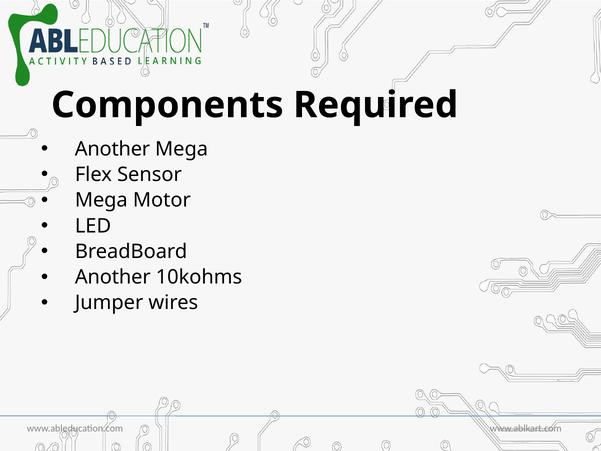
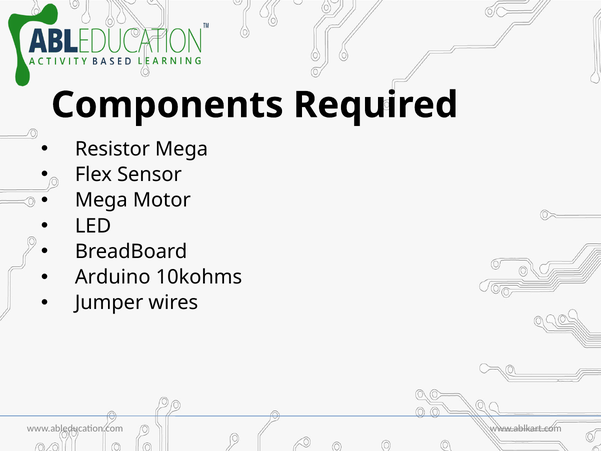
Another: Another -> Resistor (112, 149)
Another: Another -> Arduino (113, 277)
